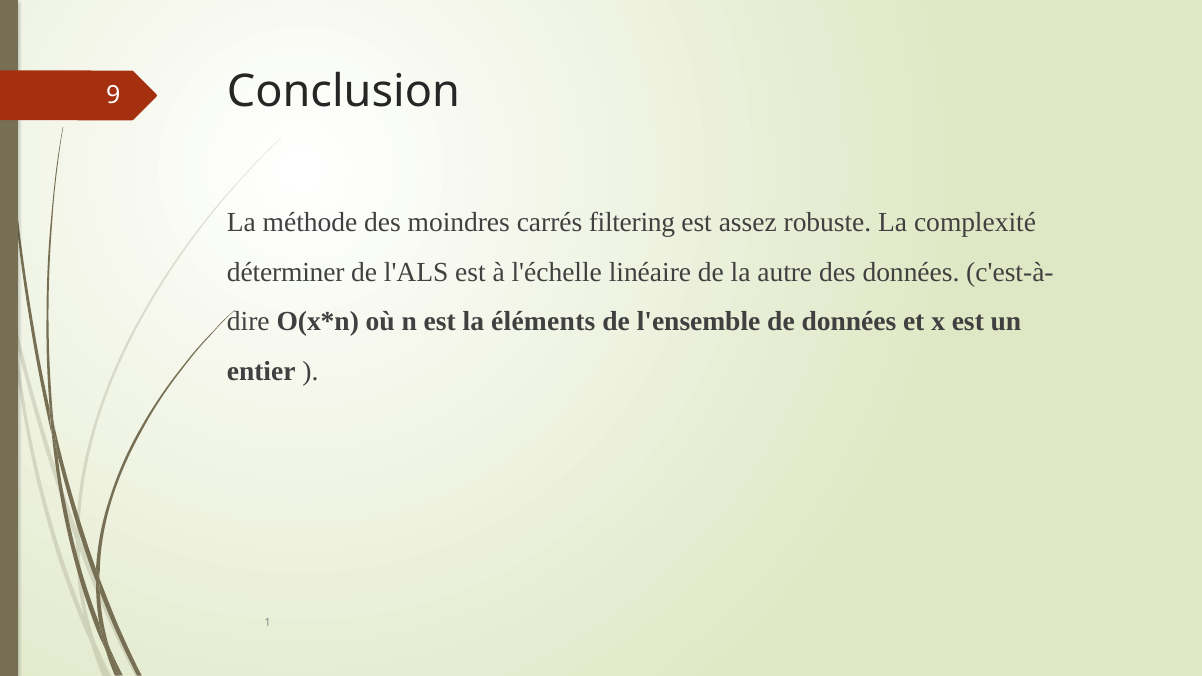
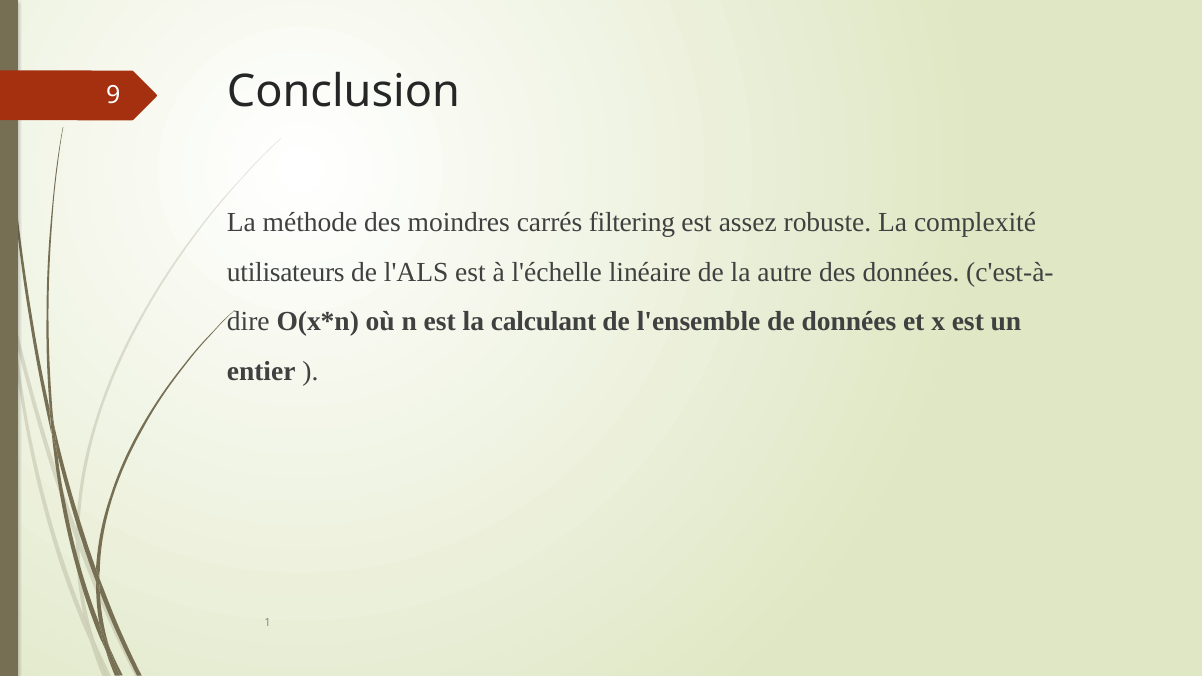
déterminer: déterminer -> utilisateurs (286, 272)
éléments: éléments -> calculant (544, 322)
